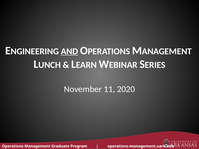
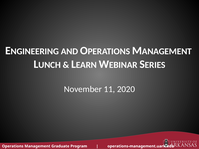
AND underline: present -> none (69, 51)
